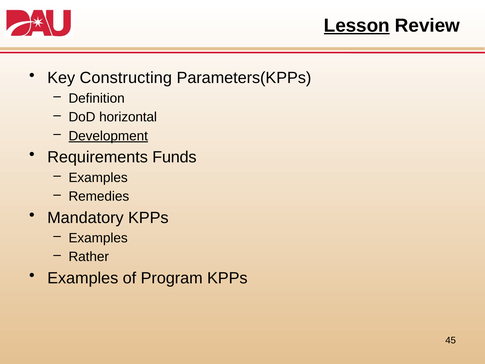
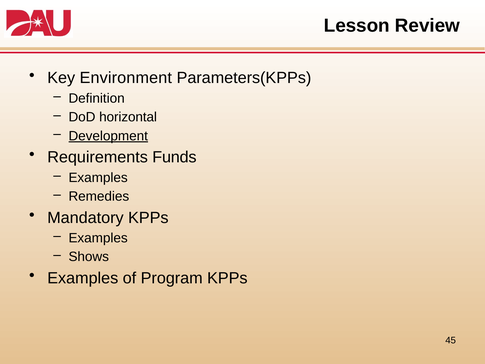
Lesson underline: present -> none (357, 26)
Constructing: Constructing -> Environment (126, 78)
Rather: Rather -> Shows (89, 257)
